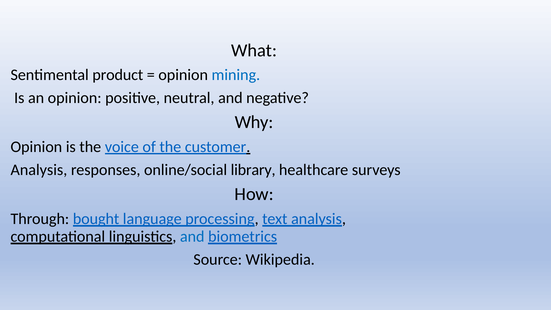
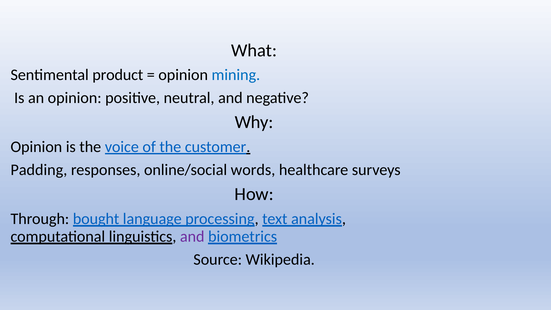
Analysis: Analysis -> Padding (39, 170)
library: library -> words (253, 170)
and colour: blue -> purple (192, 236)
